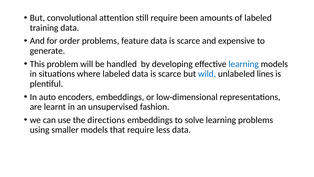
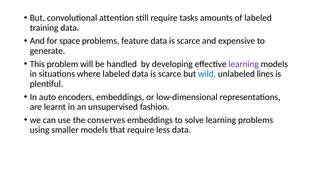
been: been -> tasks (189, 18)
order: order -> space (70, 41)
learning colour: blue -> purple (244, 64)
directions: directions -> conserves (106, 120)
